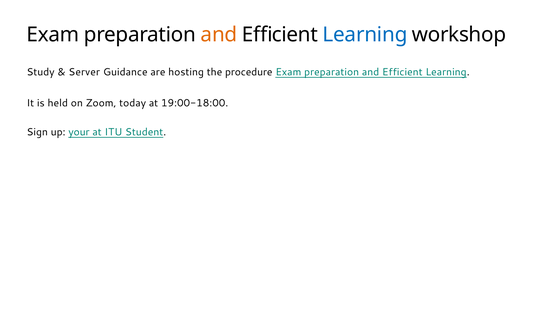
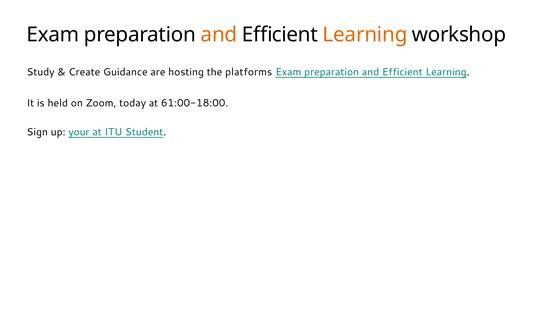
Learning colour: blue -> orange (365, 35)
Server: Server -> Create (84, 72)
procedure: procedure -> platforms (249, 72)
19:00-18:00: 19:00-18:00 -> 61:00-18:00 (195, 103)
